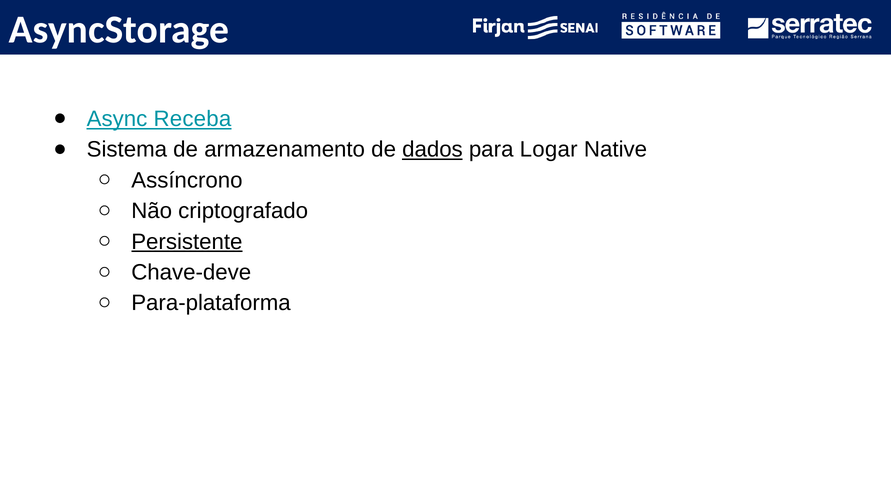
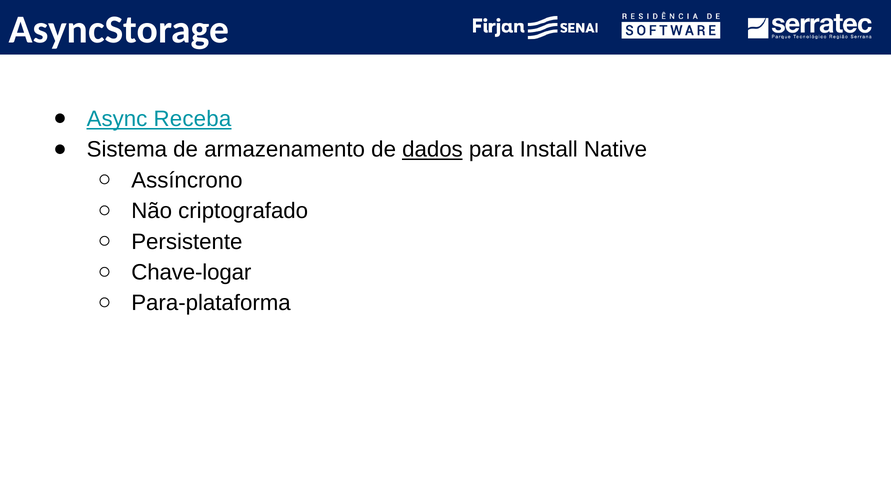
Logar: Logar -> Install (549, 150)
Persistente underline: present -> none (187, 242)
Chave-deve: Chave-deve -> Chave-logar (191, 273)
